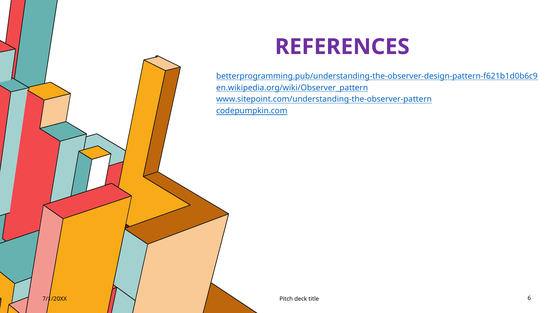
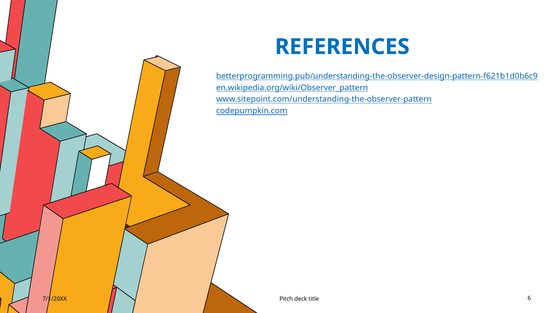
REFERENCES colour: purple -> blue (342, 47)
